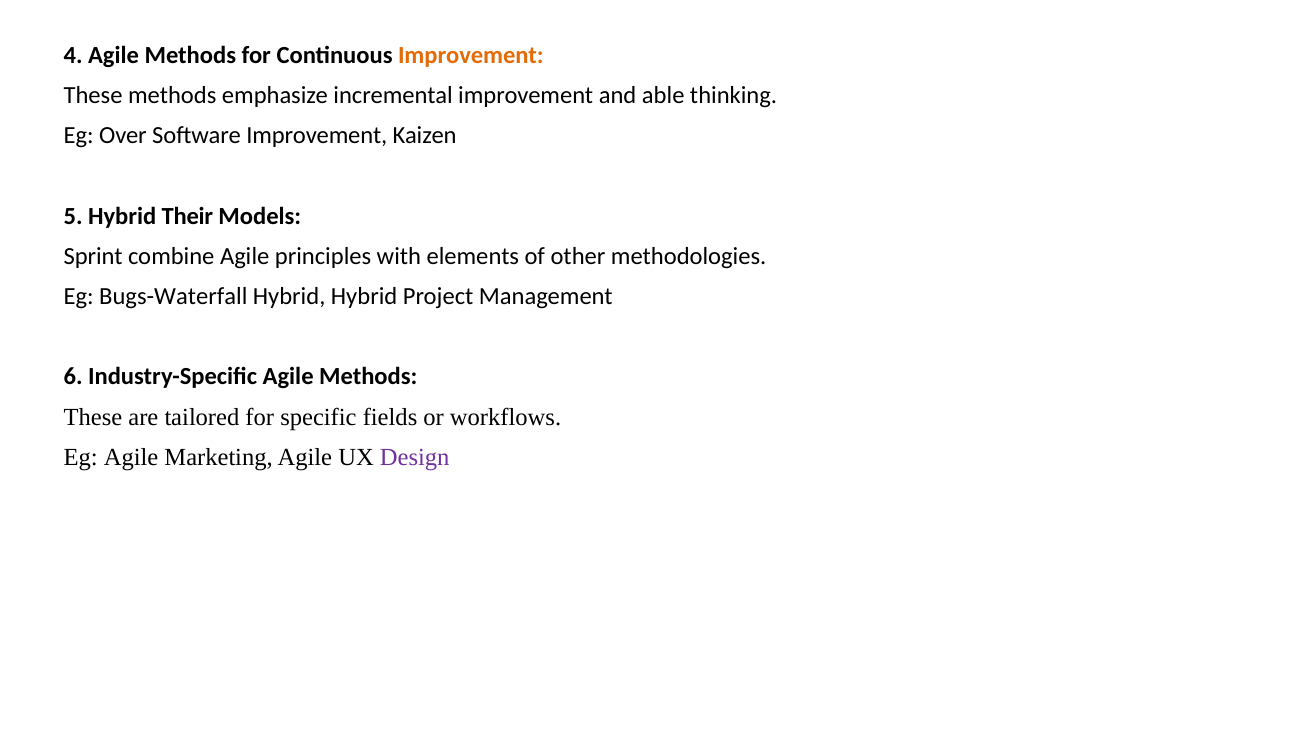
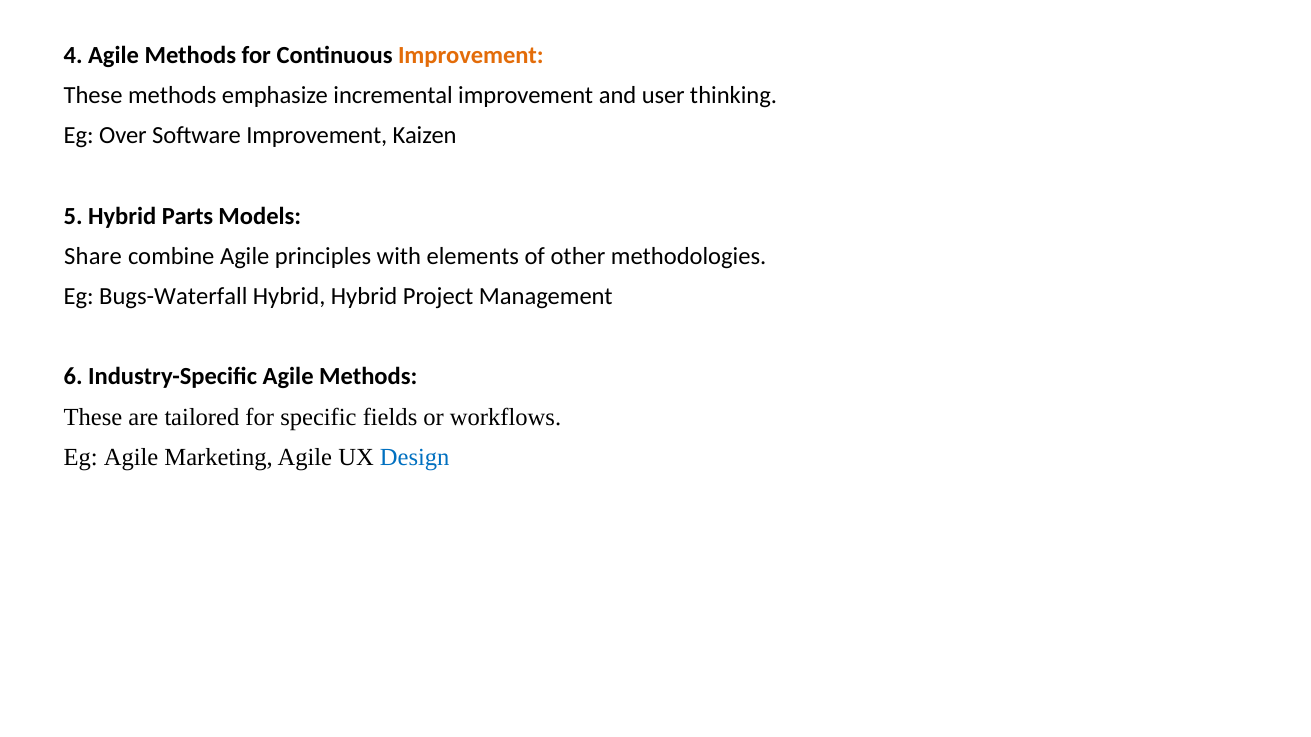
able: able -> user (663, 96)
Their: Their -> Parts (187, 216)
Sprint: Sprint -> Share (93, 256)
Design colour: purple -> blue (415, 457)
